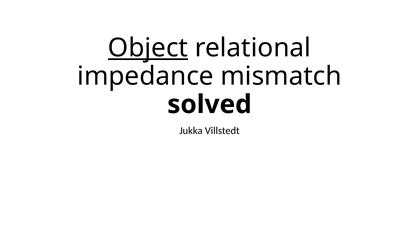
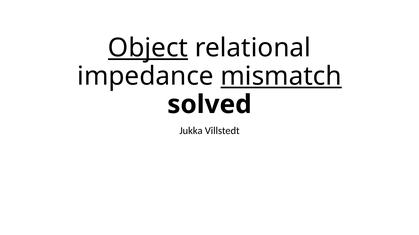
mismatch underline: none -> present (281, 76)
